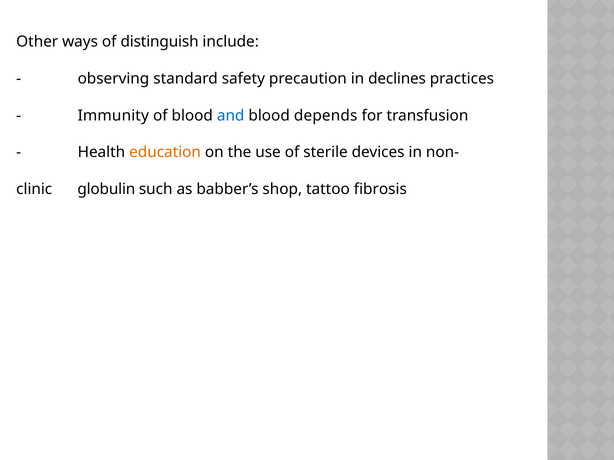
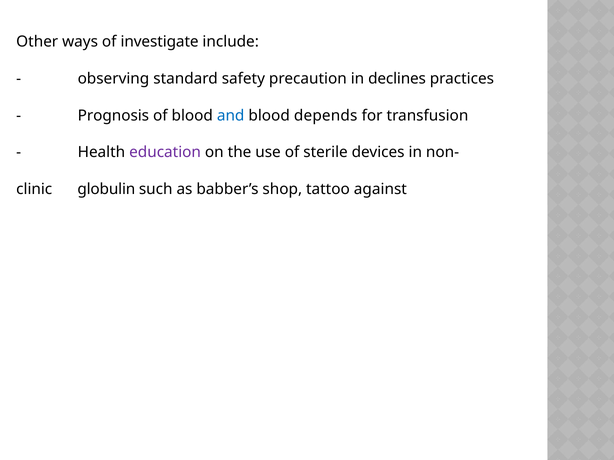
distinguish: distinguish -> investigate (160, 42)
Immunity: Immunity -> Prognosis (113, 116)
education colour: orange -> purple (165, 152)
fibrosis: fibrosis -> against (380, 189)
